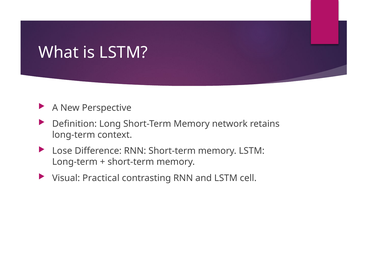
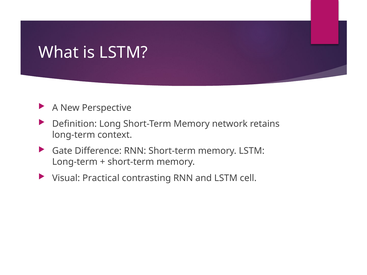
Lose: Lose -> Gate (62, 151)
